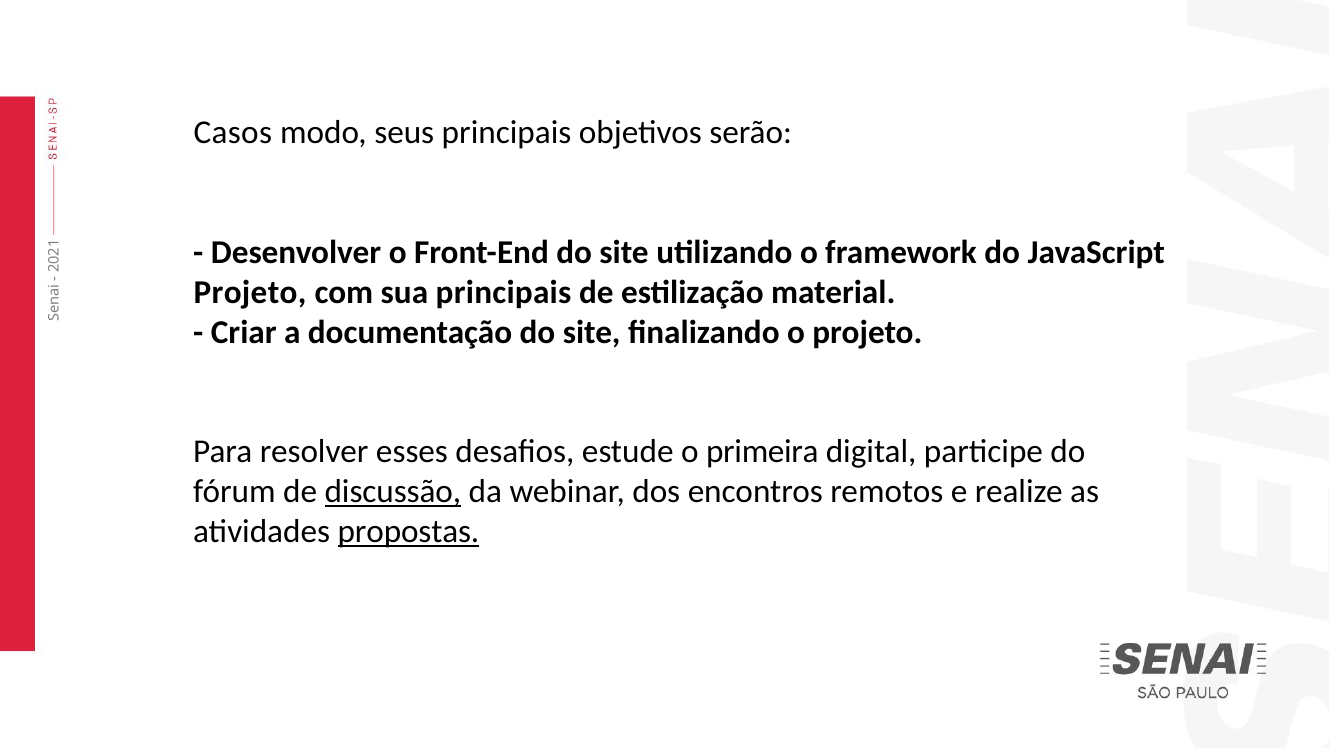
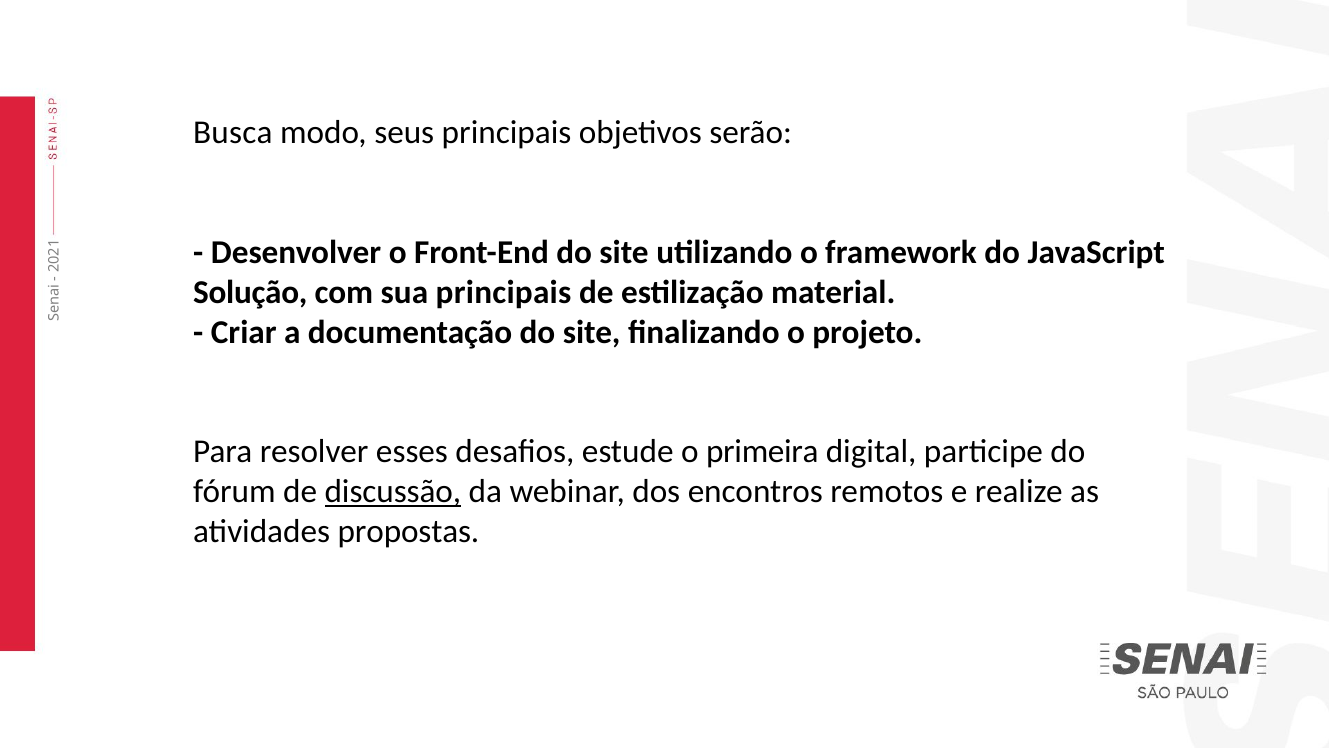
Casos: Casos -> Busca (233, 133)
Projeto: Projeto -> Solução (250, 292)
propostas underline: present -> none (408, 531)
